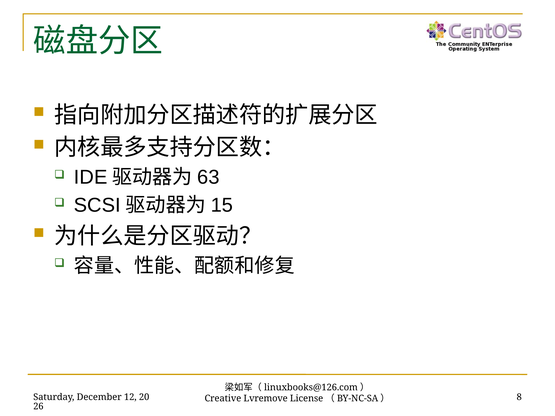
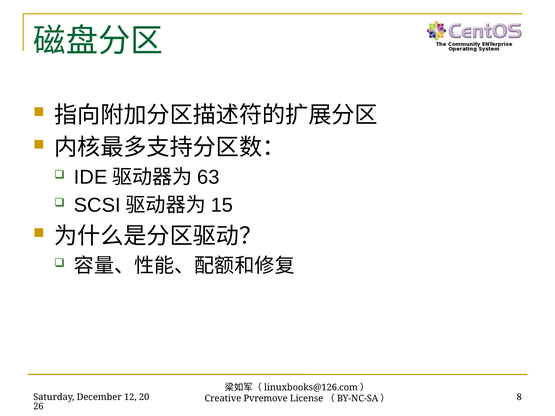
Lvremove: Lvremove -> Pvremove (266, 399)
